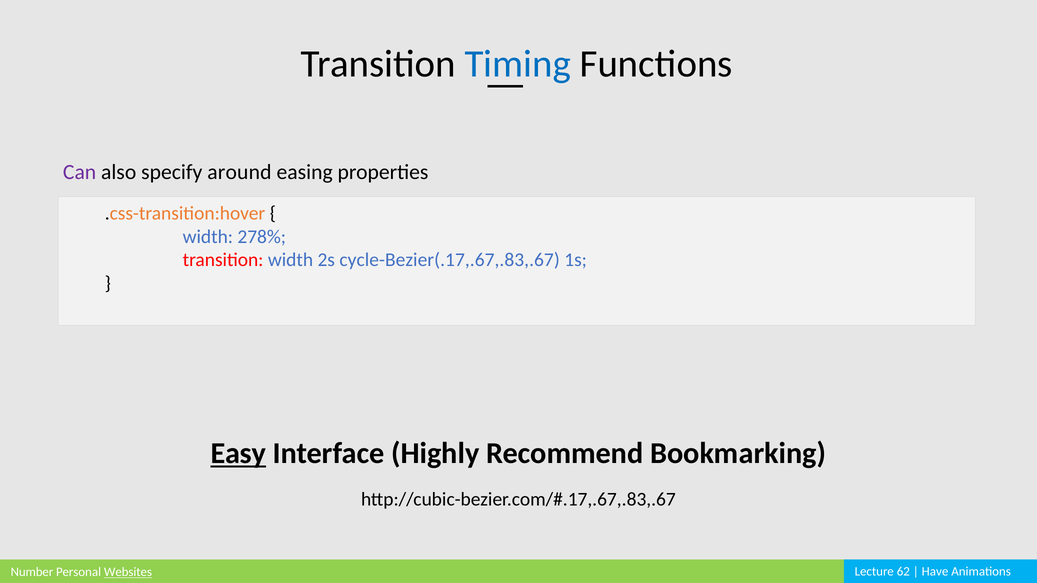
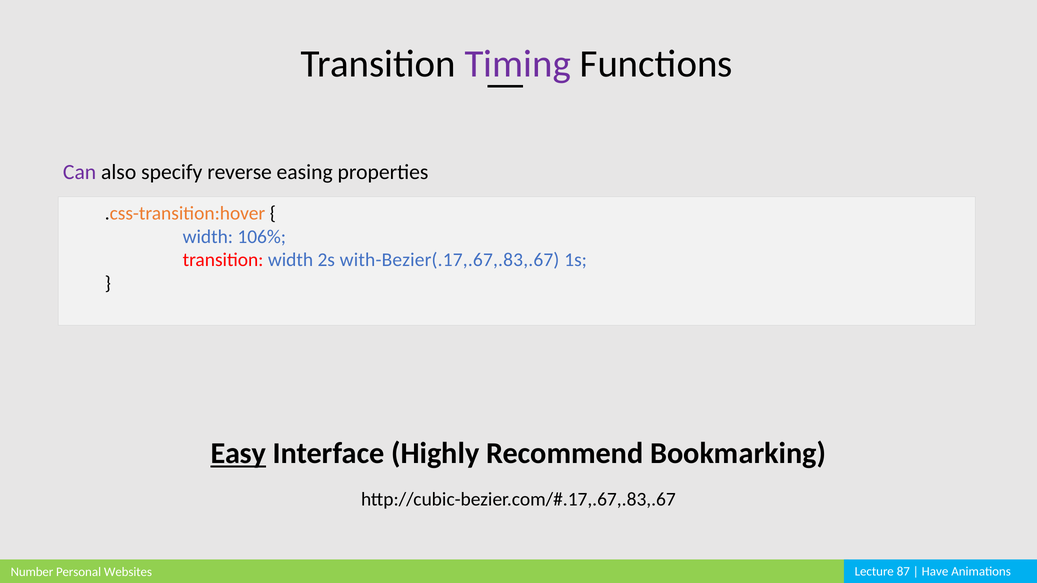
Timing colour: blue -> purple (518, 64)
around: around -> reverse (240, 172)
278%: 278% -> 106% (262, 237)
cycle-Bezier(.17,.67,.83,.67: cycle-Bezier(.17,.67,.83,.67 -> with-Bezier(.17,.67,.83,.67 (450, 260)
Websites underline: present -> none (128, 572)
62: 62 -> 87 (903, 572)
